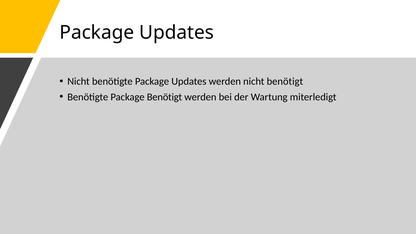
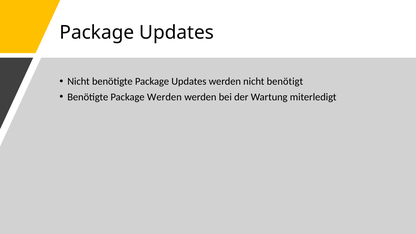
Package Benötigt: Benötigt -> Werden (164, 97)
